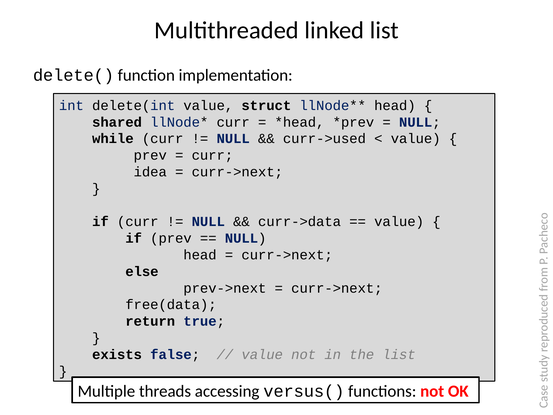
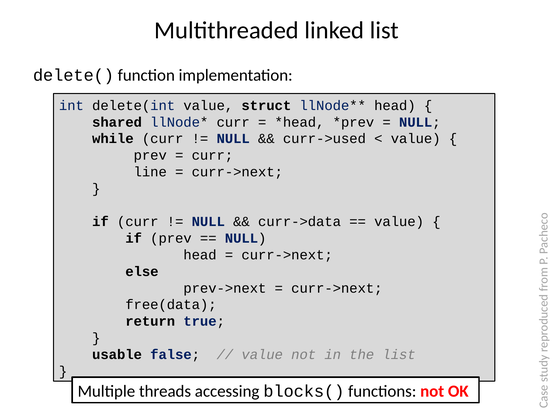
idea: idea -> line (150, 172)
exists: exists -> usable (117, 354)
versus(: versus( -> blocks( (304, 391)
